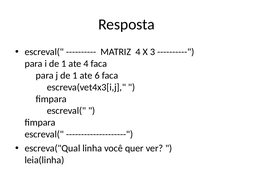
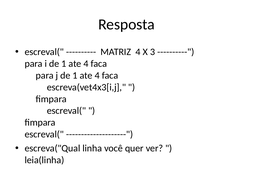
6: 6 -> 4 (97, 76)
